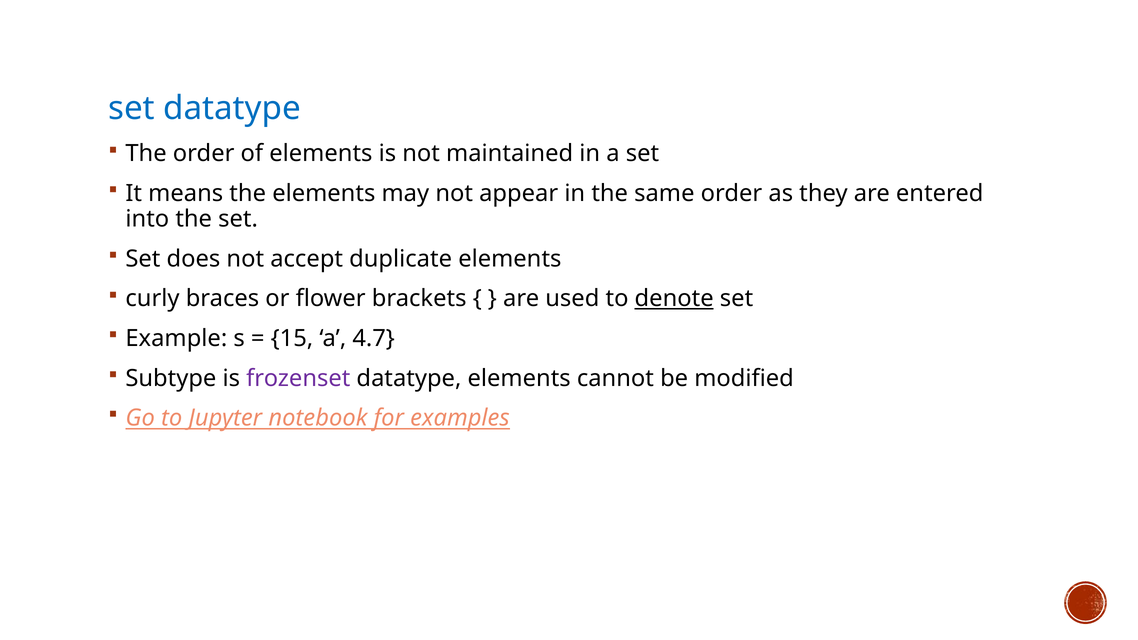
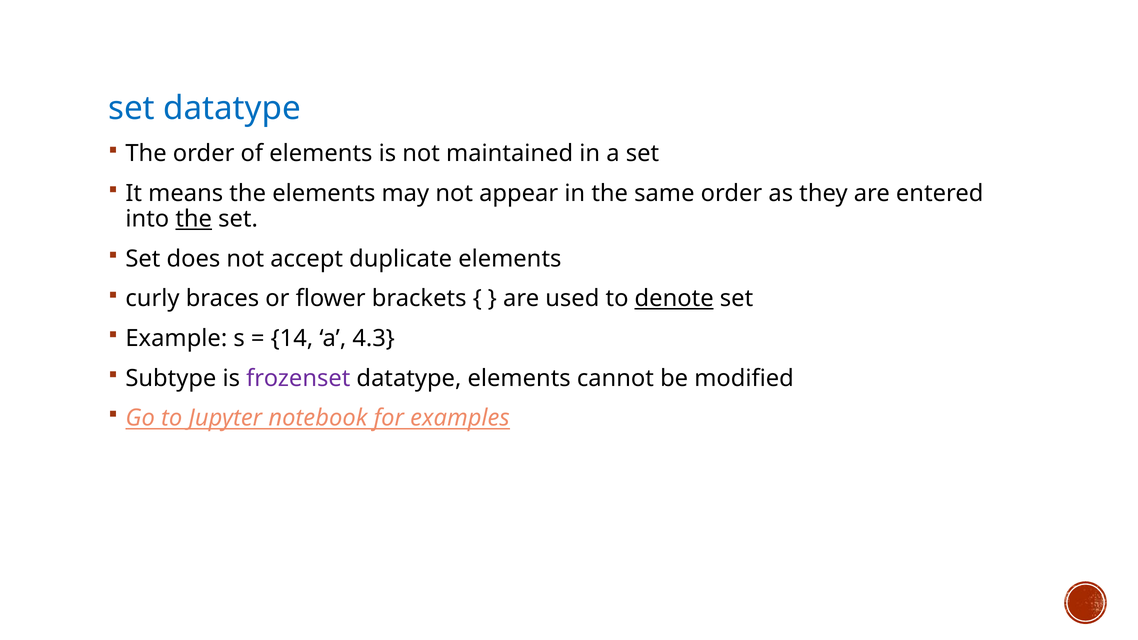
the underline: none -> present (194, 219)
15: 15 -> 14 (292, 338)
4.7: 4.7 -> 4.3 (374, 338)
